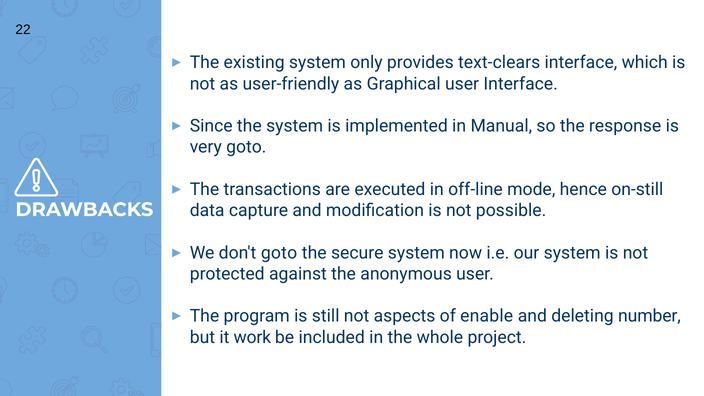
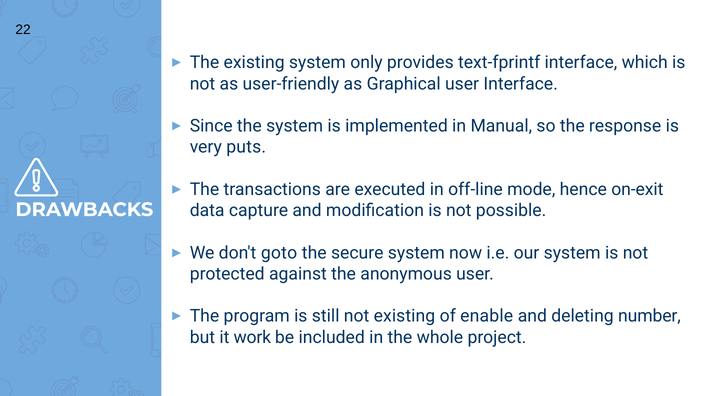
text-clears: text-clears -> text-fprintf (499, 63)
very goto: goto -> puts (246, 147)
on-still: on-still -> on-exit (637, 189)
not aspects: aspects -> existing (404, 316)
